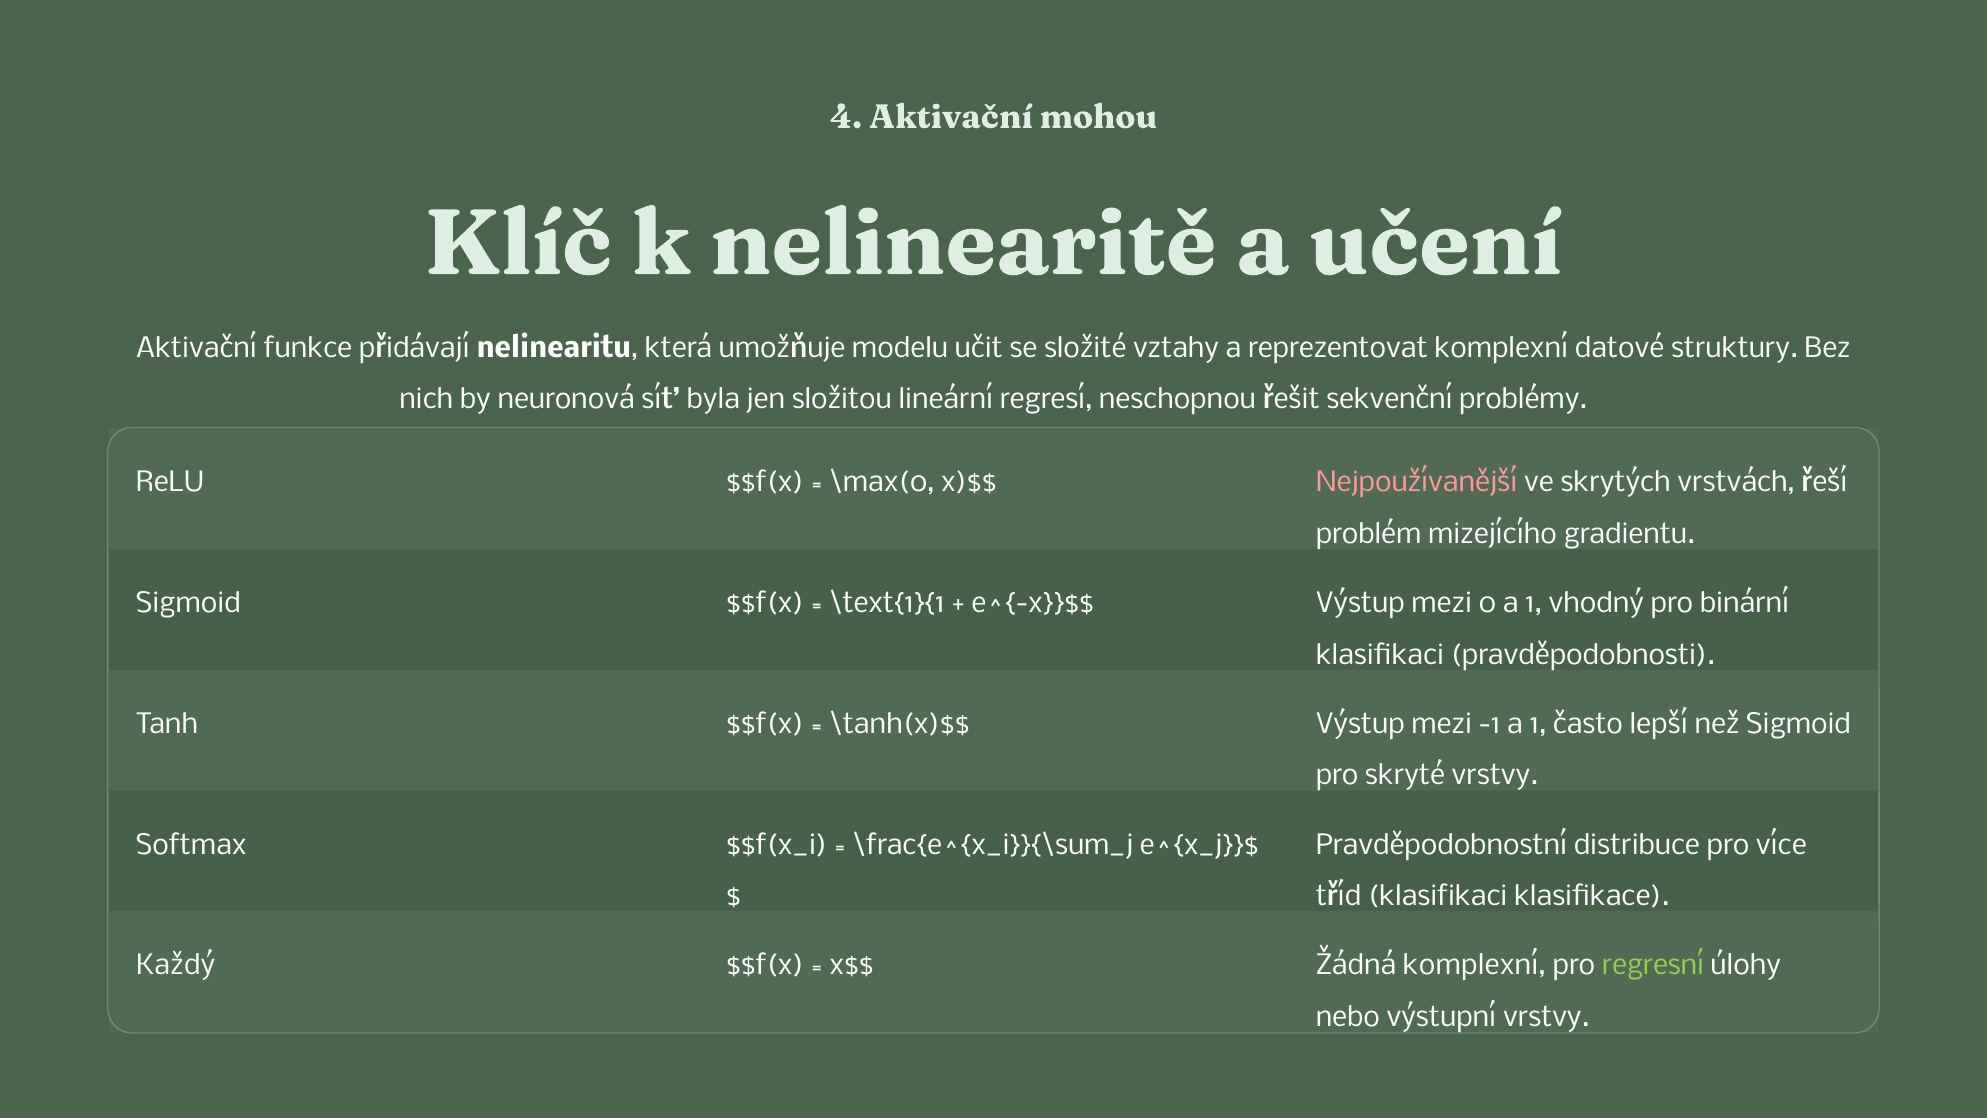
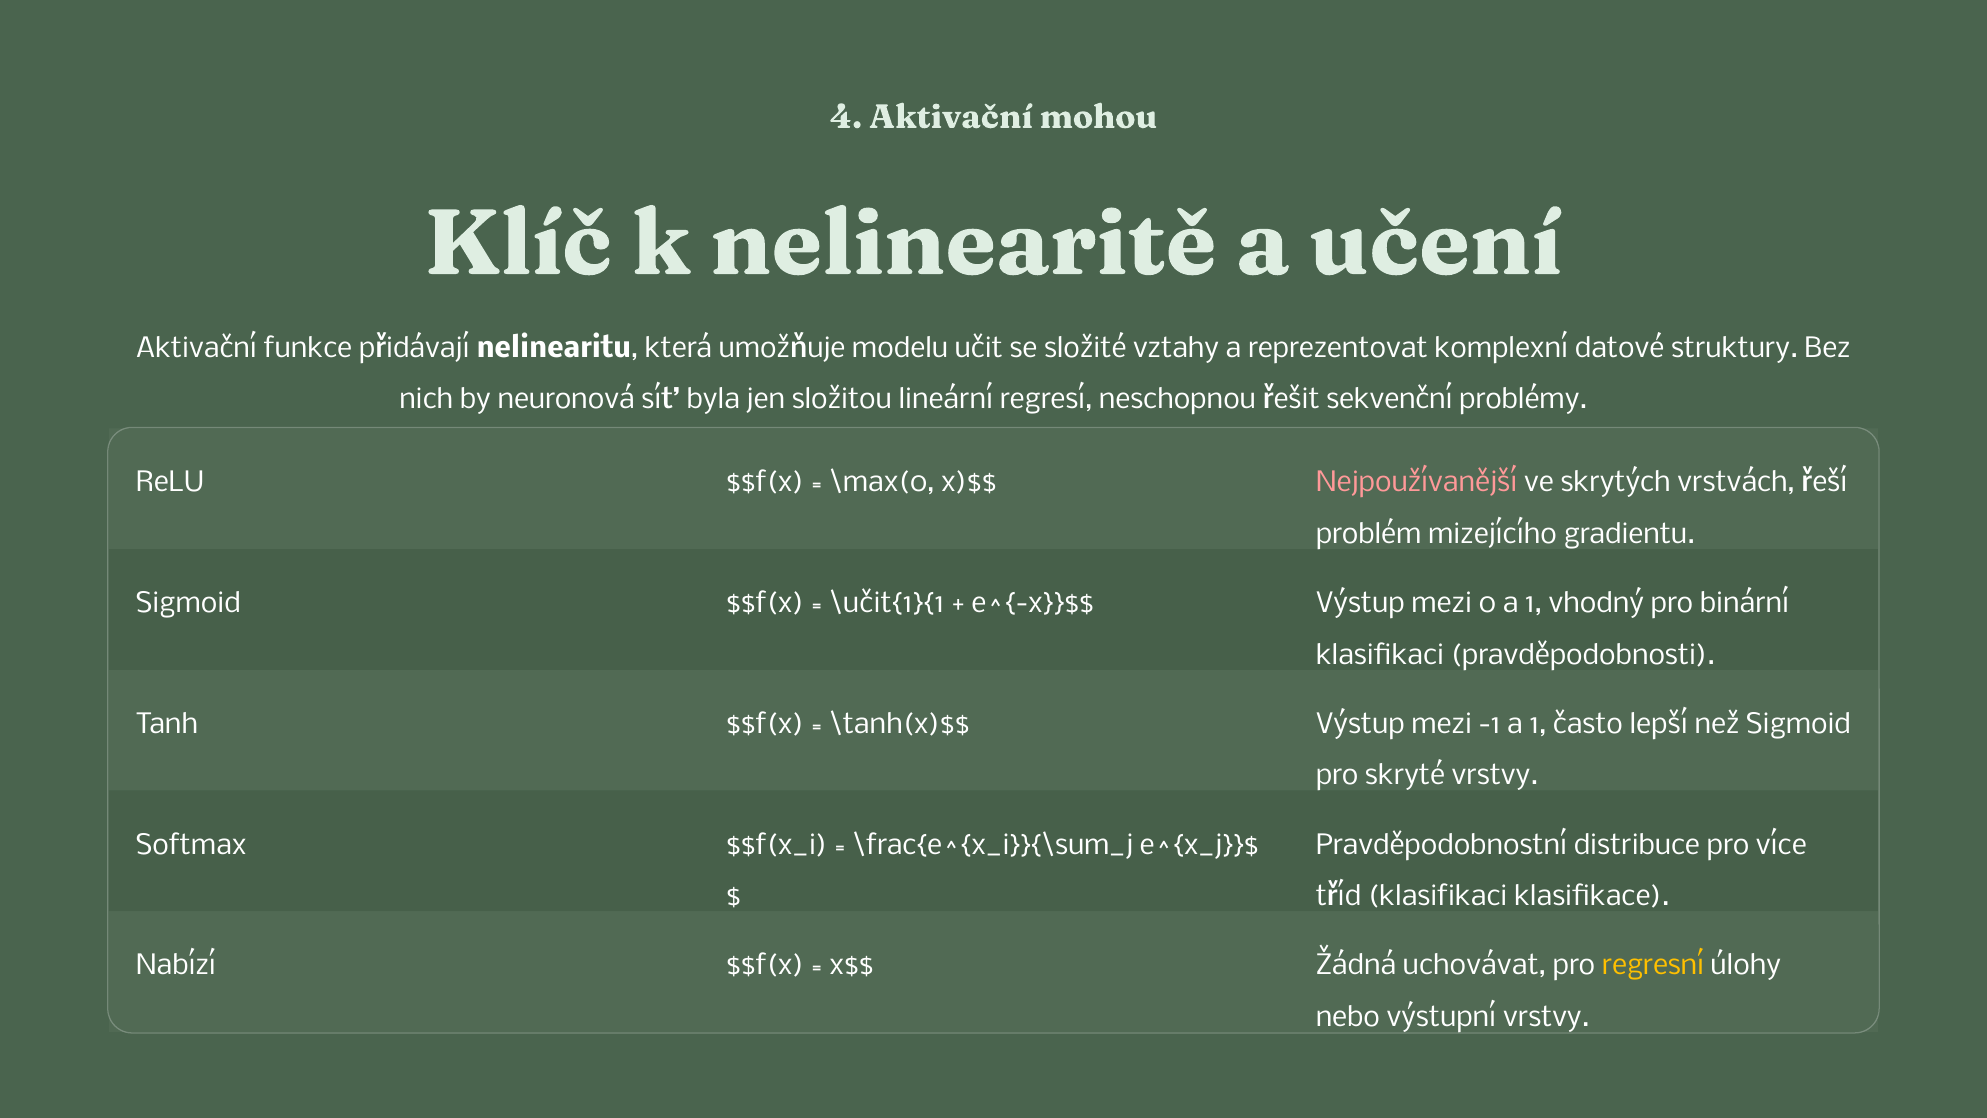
\text{1}{1: \text{1}{1 -> \učit{1}{1 (887, 604)
Každý: Každý -> Nabízí (176, 966)
Žádná komplexní: komplexní -> uchovávat (1474, 966)
regresní colour: light green -> yellow (1653, 966)
